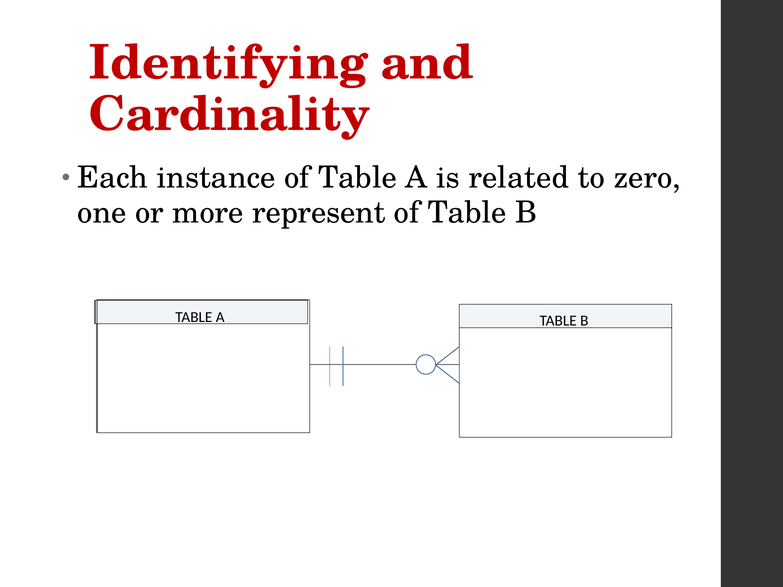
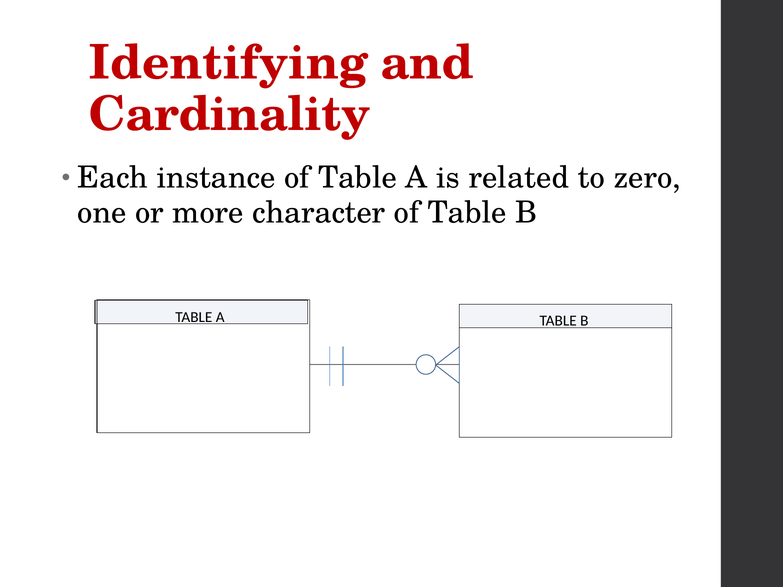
represent: represent -> character (319, 213)
